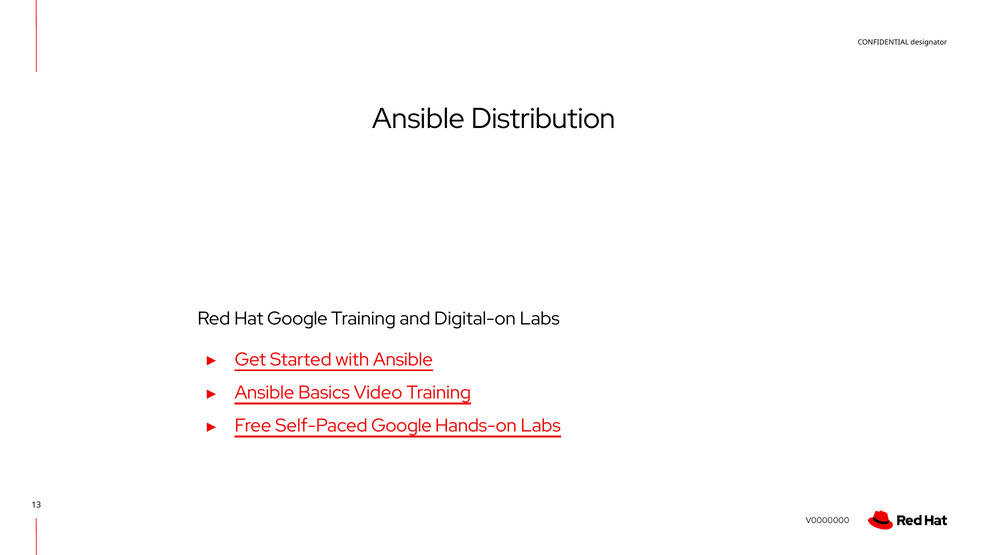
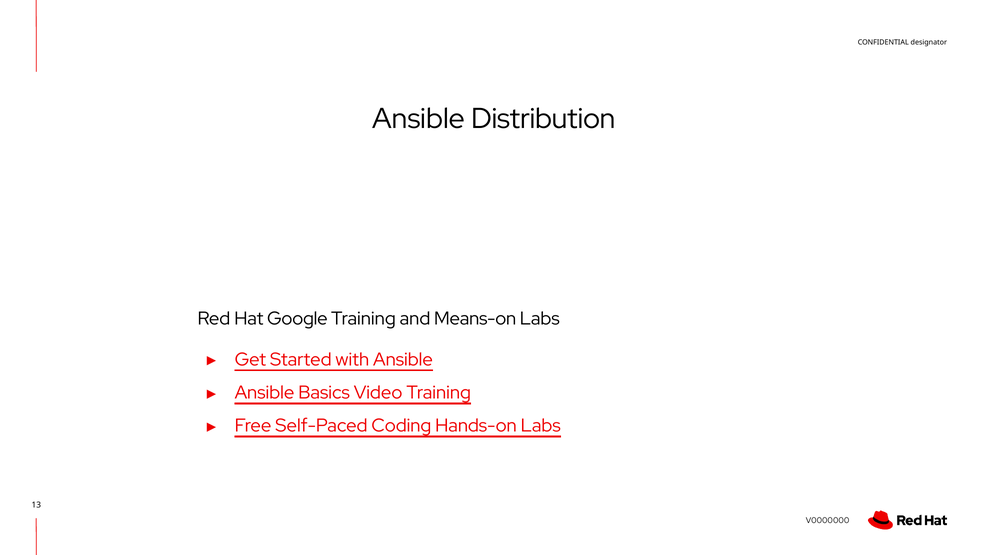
Digital-on: Digital-on -> Means-on (475, 319)
Self-Paced Google: Google -> Coding (401, 426)
